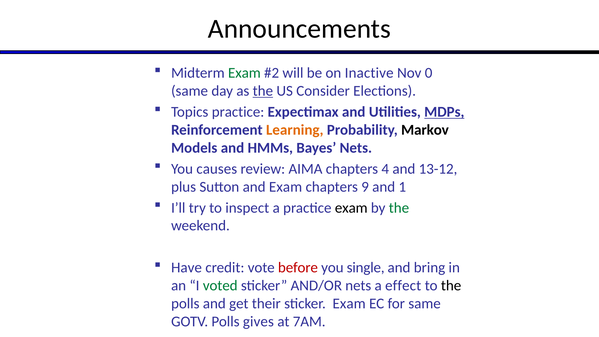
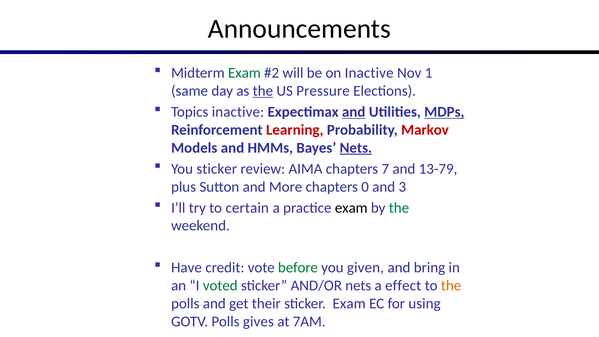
0: 0 -> 1 (429, 73)
Consider: Consider -> Pressure (323, 91)
Topics practice: practice -> inactive (238, 112)
and underline: none -> present (354, 112)
Learning colour: orange -> red (295, 130)
Markov colour: black -> red (425, 130)
Nets underline: none -> present (356, 148)
You causes: causes -> sticker (217, 169)
4: 4 -> 7 (385, 169)
13-12: 13-12 -> 13-79 (438, 169)
and Exam: Exam -> More (286, 187)
9: 9 -> 0 (365, 187)
1: 1 -> 3 (402, 187)
inspect: inspect -> certain (247, 208)
before colour: red -> green (298, 268)
single: single -> given (365, 268)
the colour: black -> orange (451, 286)
for same: same -> using (425, 304)
